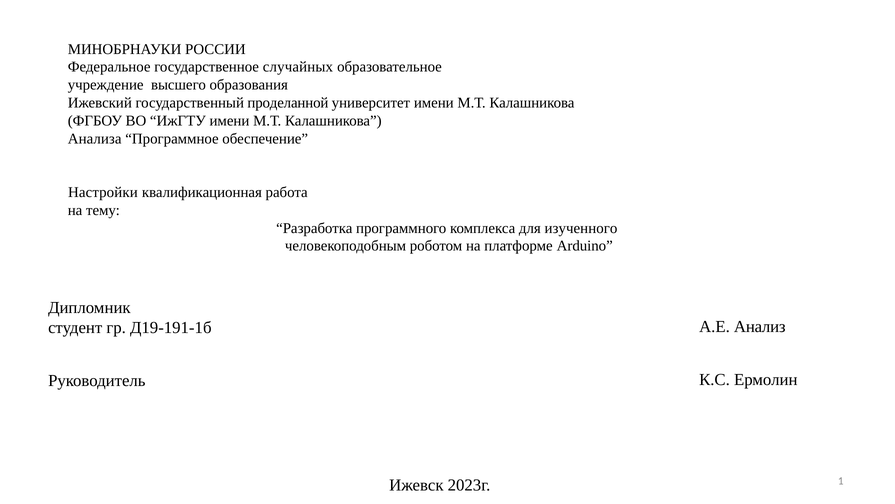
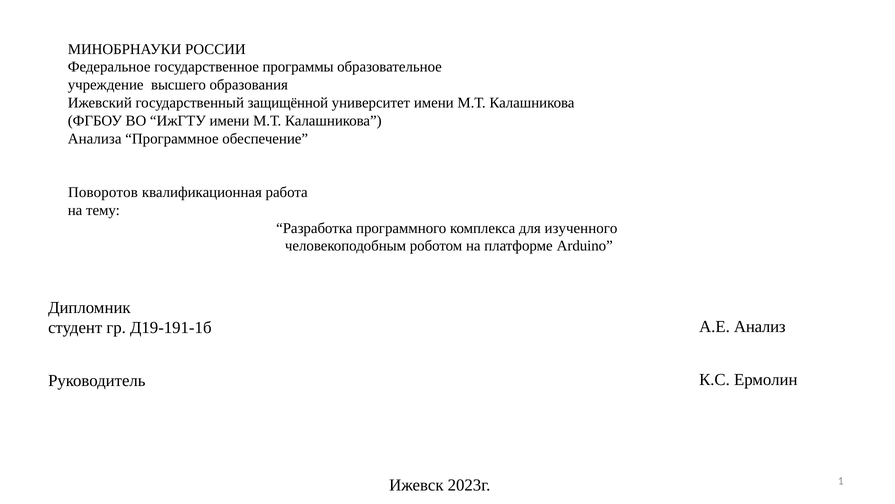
случайных: случайных -> программы (298, 67)
проделанной: проделанной -> защищённой (288, 103)
Настройки: Настройки -> Поворотов (103, 192)
